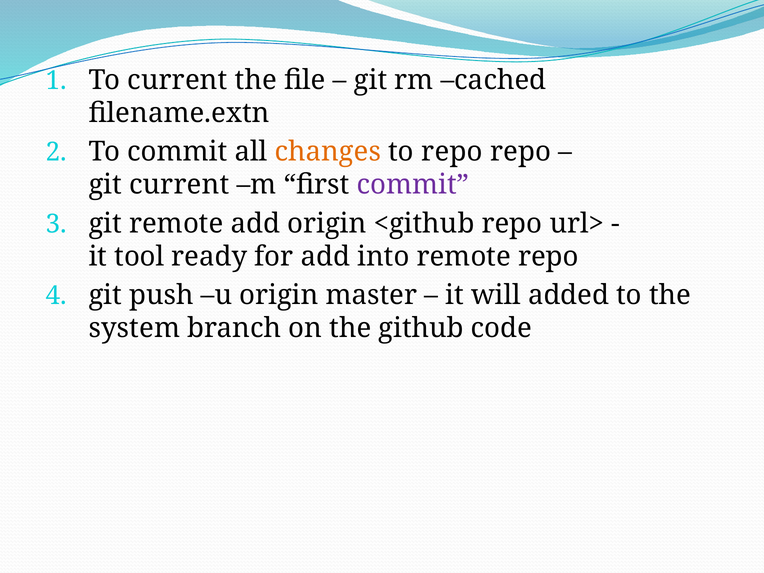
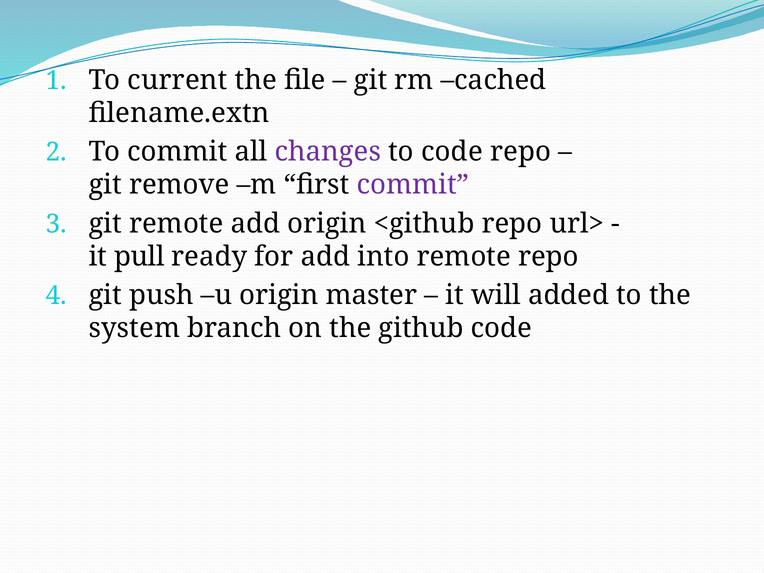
changes colour: orange -> purple (328, 152)
to repo: repo -> code (452, 152)
git current: current -> remove (179, 185)
tool: tool -> pull (139, 257)
